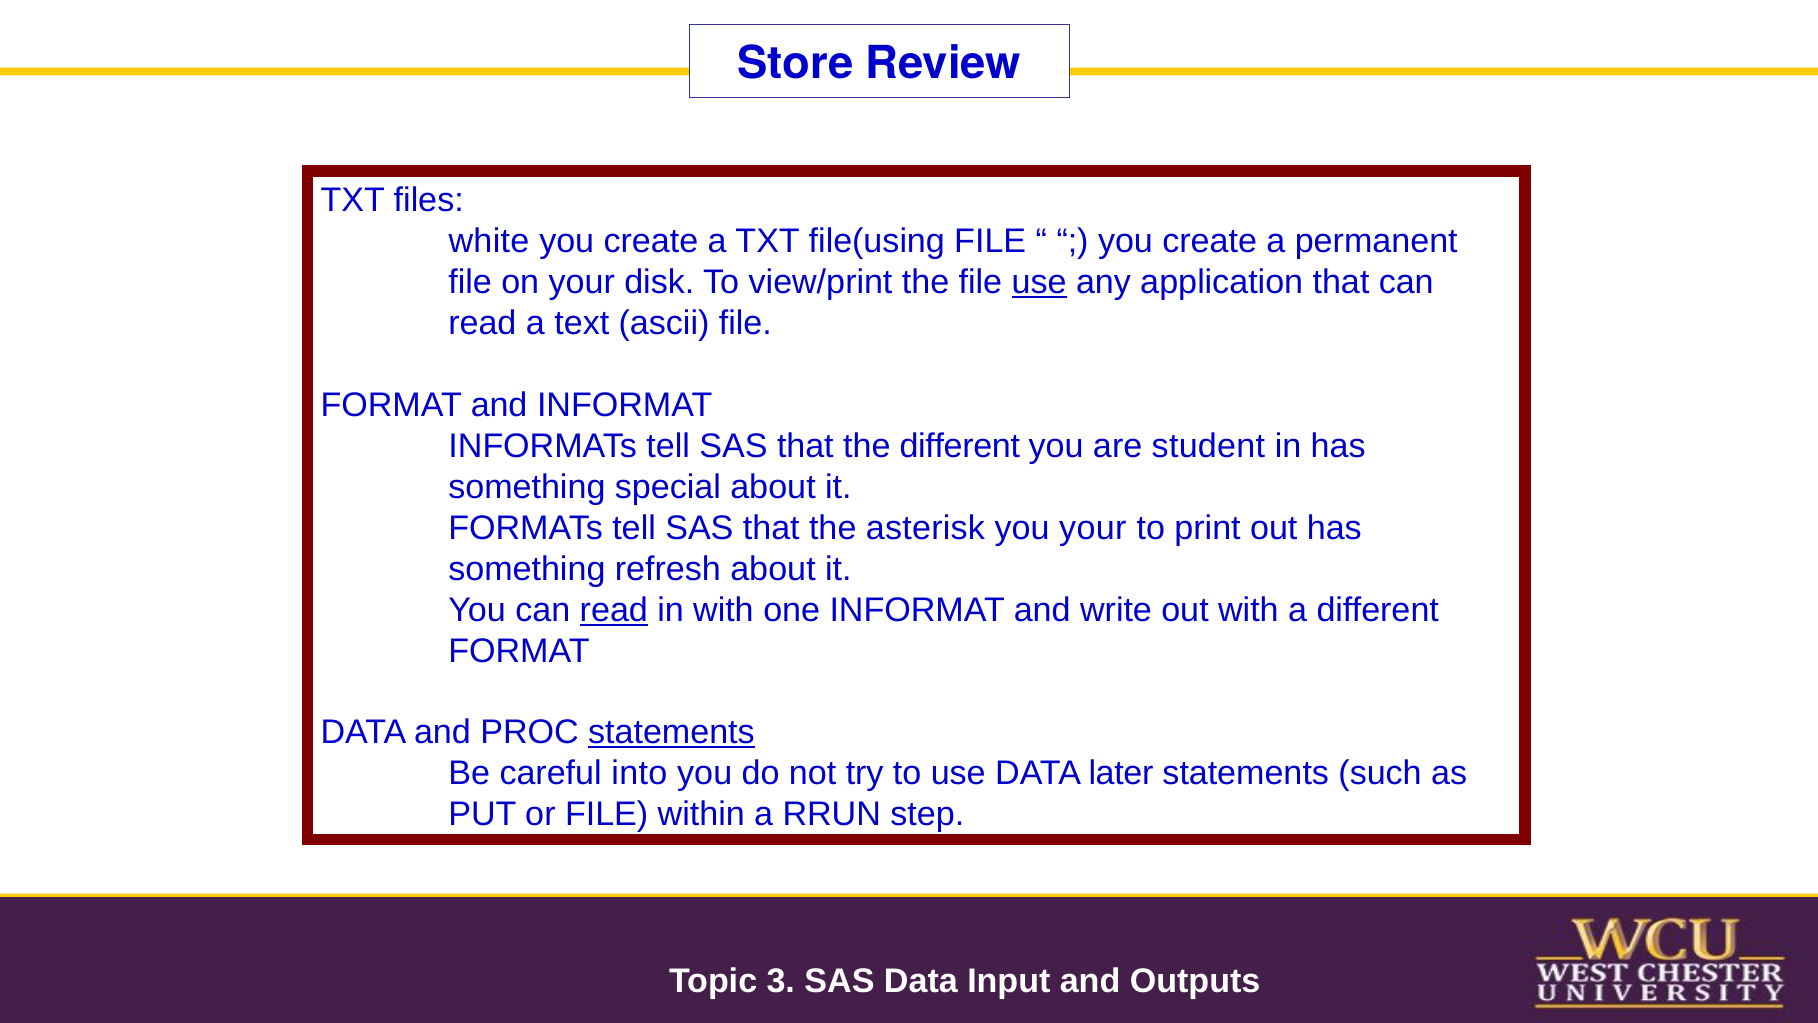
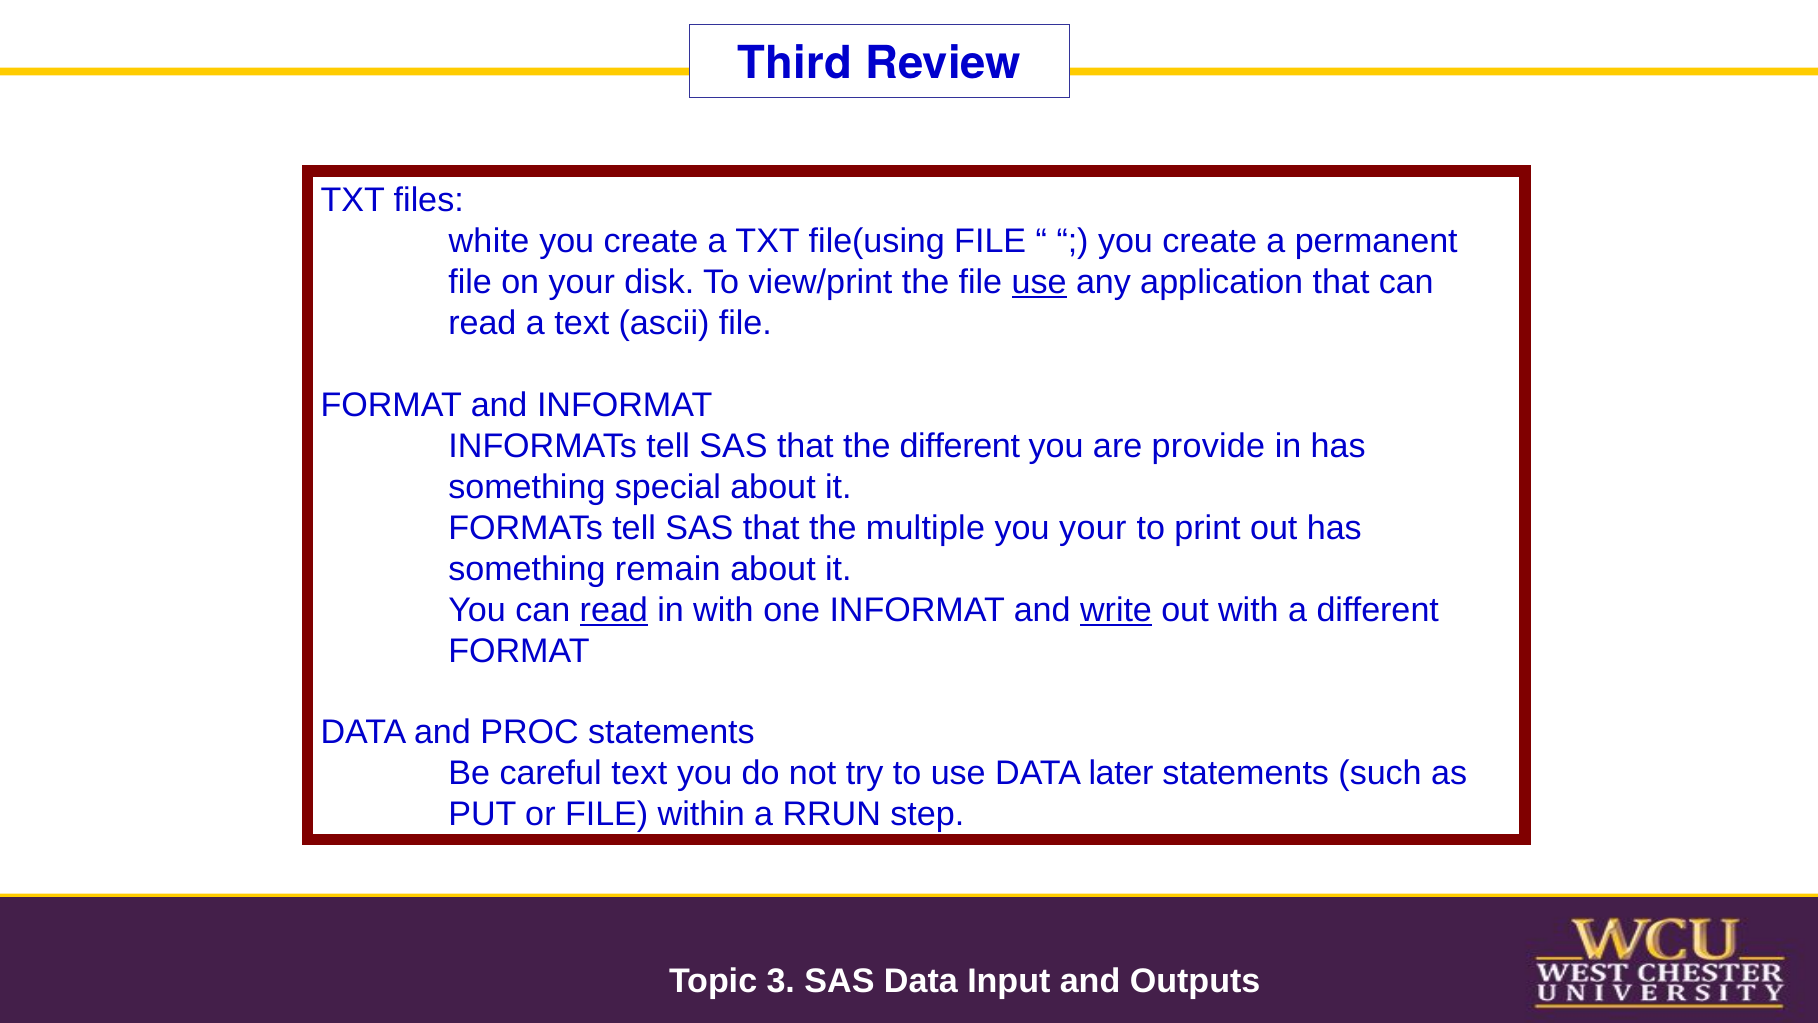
Store: Store -> Third (795, 64)
student: student -> provide (1208, 446)
asterisk: asterisk -> multiple (925, 528)
refresh: refresh -> remain (668, 569)
write underline: none -> present (1116, 610)
statements underline: present -> none (671, 732)
careful into: into -> text (639, 773)
